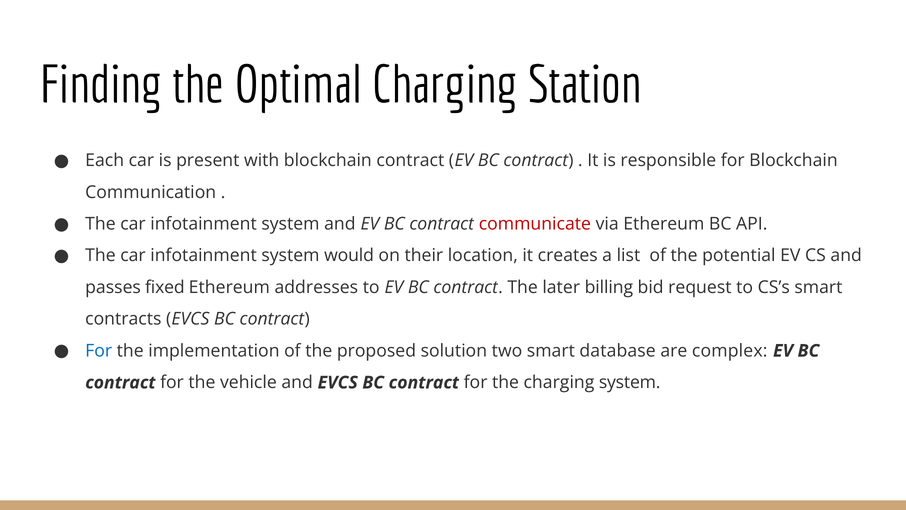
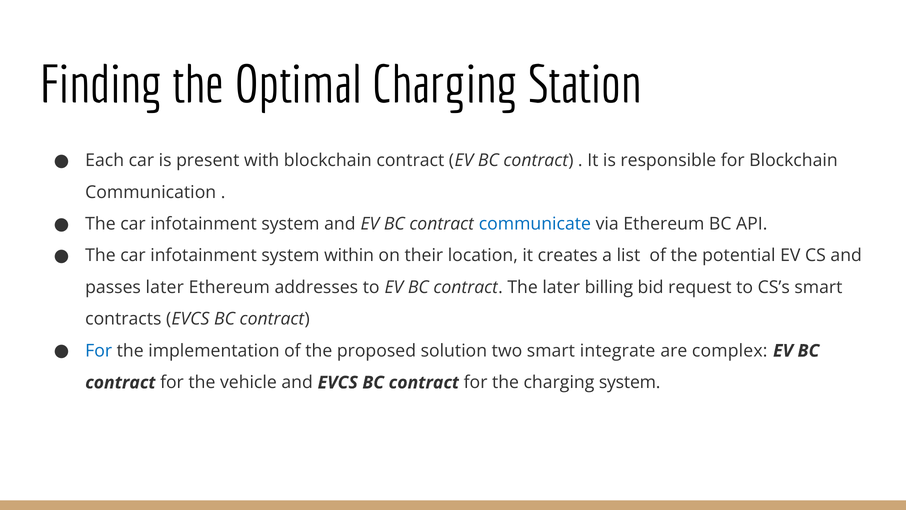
communicate colour: red -> blue (535, 224)
would: would -> within (349, 255)
passes fixed: fixed -> later (165, 287)
database: database -> integrate (618, 351)
